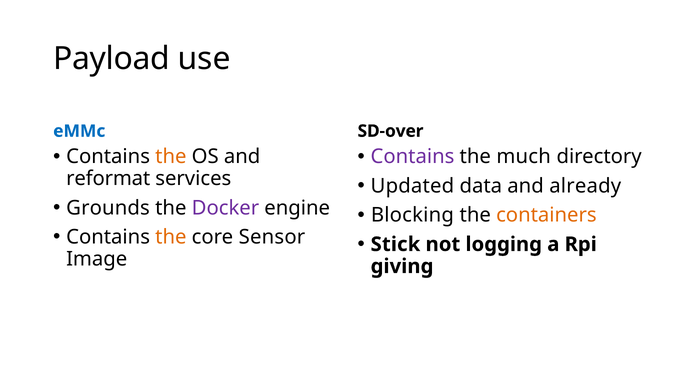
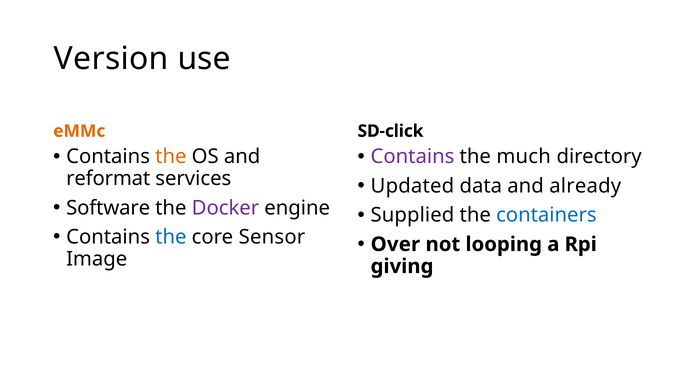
Payload: Payload -> Version (111, 58)
eMMc colour: blue -> orange (79, 131)
SD-over: SD-over -> SD-click (391, 131)
Grounds: Grounds -> Software (108, 208)
Blocking: Blocking -> Supplied (412, 215)
containers colour: orange -> blue (546, 215)
the colour: orange -> blue (171, 237)
Stick: Stick -> Over (395, 244)
logging: logging -> looping (504, 244)
